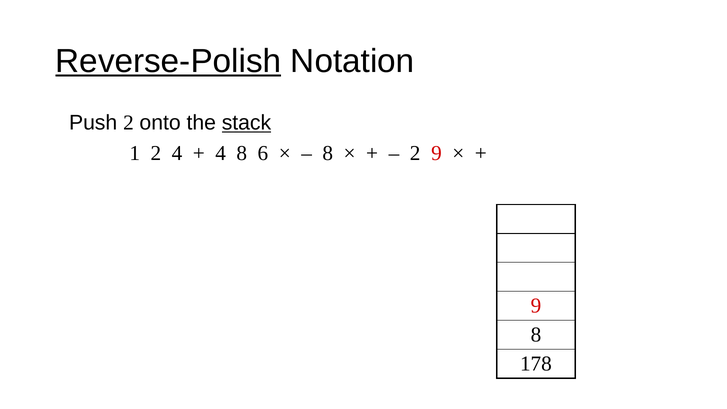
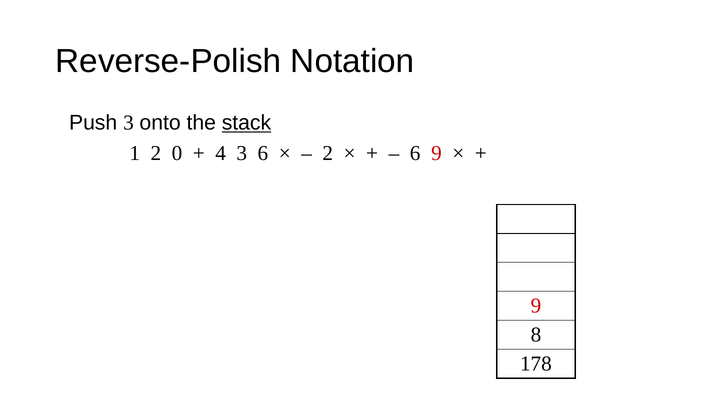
Reverse-Polish underline: present -> none (168, 61)
Push 2: 2 -> 3 (128, 123)
2 4: 4 -> 0 (177, 153)
4 8: 8 -> 3 (242, 153)
8: 8 -> 2 (328, 153)
2: 2 -> 6 (415, 153)
